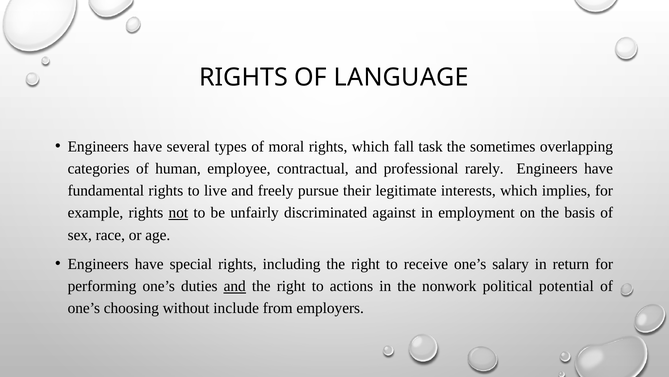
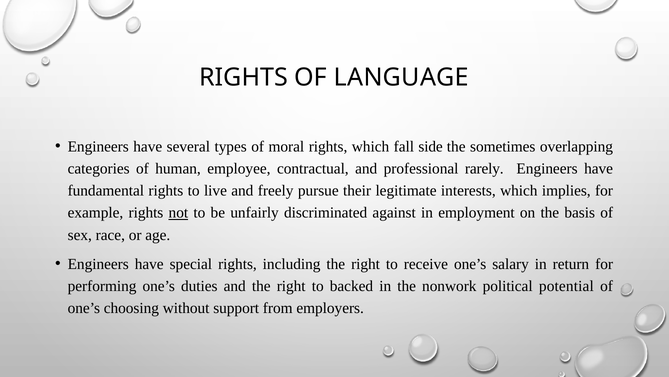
task: task -> side (431, 146)
and underline: present -> none (235, 286)
actions: actions -> backed (351, 286)
include: include -> support (236, 308)
